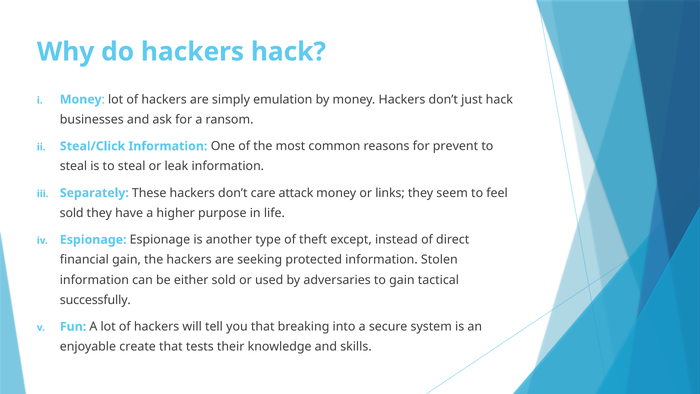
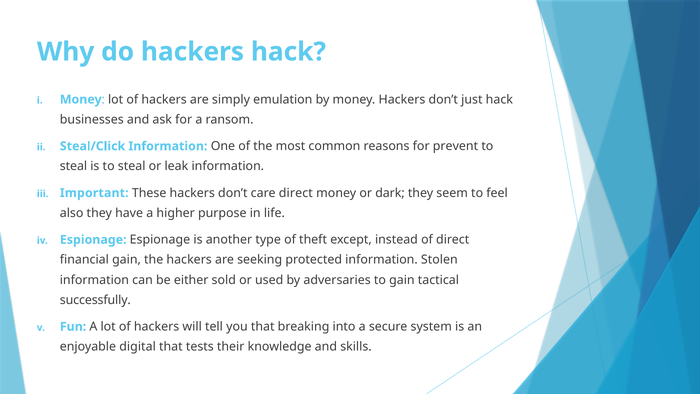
Separately: Separately -> Important (94, 193)
care attack: attack -> direct (296, 193)
links: links -> dark (390, 193)
sold: sold -> also (72, 213)
create: create -> digital (138, 347)
